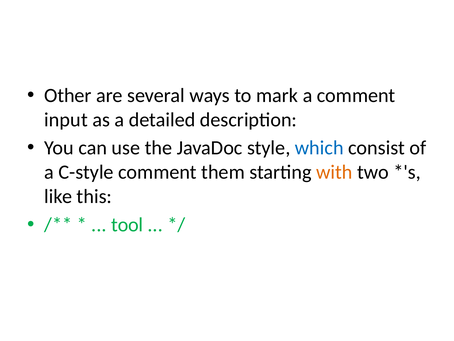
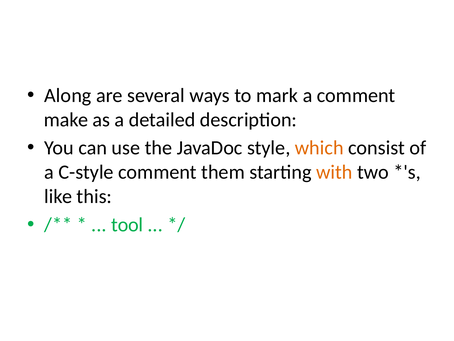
Other: Other -> Along (68, 95)
input: input -> make (66, 119)
which colour: blue -> orange (319, 148)
